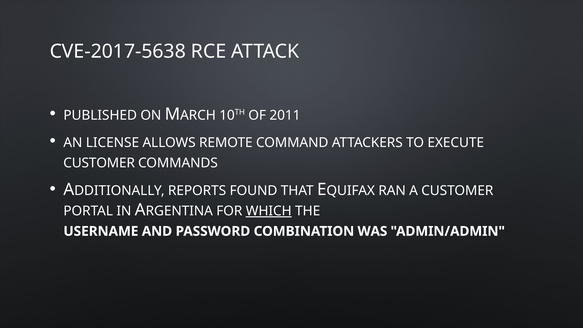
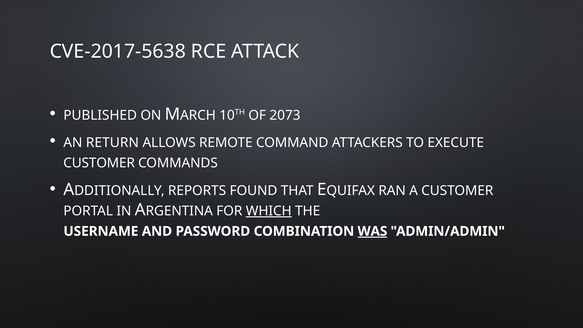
2011: 2011 -> 2073 (285, 115)
LICENSE: LICENSE -> RETURN (112, 143)
WAS underline: none -> present (372, 231)
